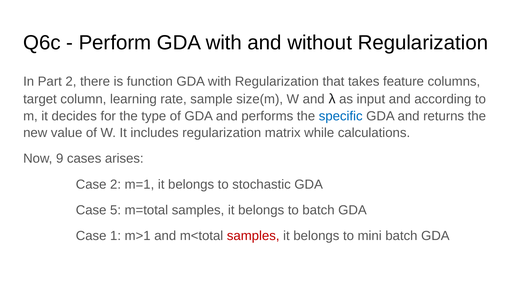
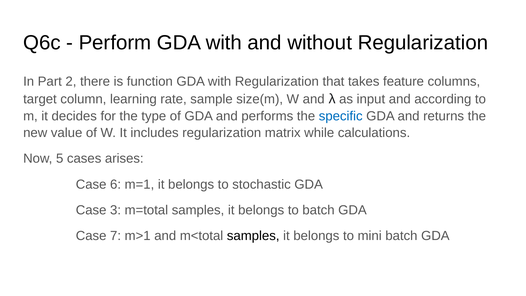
9: 9 -> 5 (60, 159)
Case 2: 2 -> 6 (116, 184)
5: 5 -> 3 (116, 210)
1: 1 -> 7 (116, 236)
samples colour: red -> black (253, 236)
